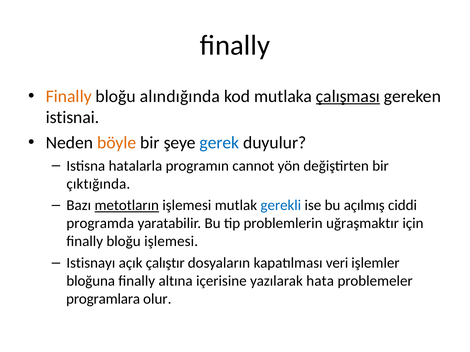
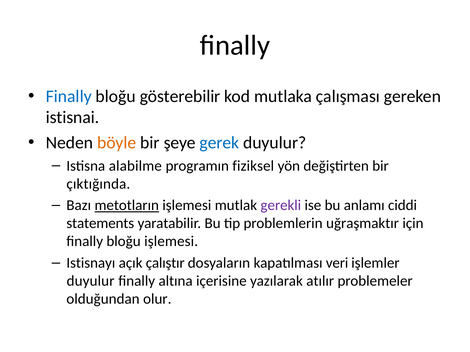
Finally colour: orange -> blue (69, 96)
alındığında: alındığında -> gösterebilir (180, 96)
çalışması underline: present -> none (348, 96)
hatalarla: hatalarla -> alabilme (135, 166)
cannot: cannot -> fiziksel (253, 166)
gerekli colour: blue -> purple (281, 206)
açılmış: açılmış -> anlamı (364, 206)
programda: programda -> statements (100, 224)
bloğuna: bloğuna -> duyulur (91, 281)
hata: hata -> atılır (320, 281)
programlara: programlara -> olduğundan (103, 299)
